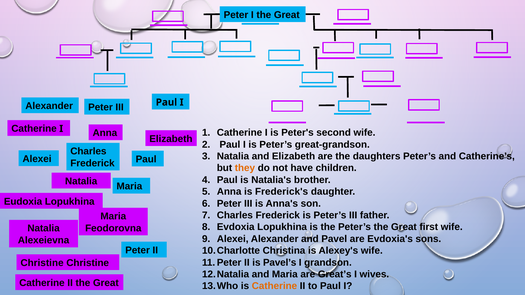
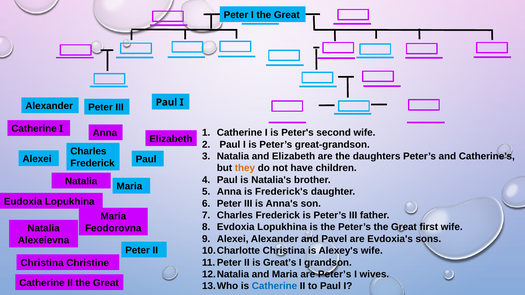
Pavel’s: Pavel’s -> Great’s (280, 263)
Christine: Christine -> Christina (42, 263)
are Great’s: Great’s -> Peter’s (335, 275)
Catherine colour: orange -> blue (274, 286)
